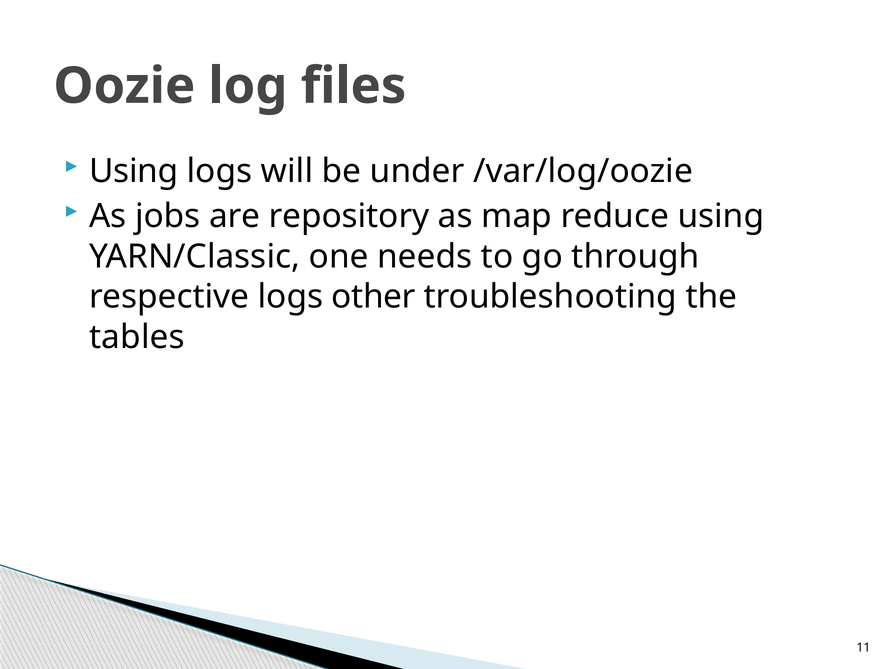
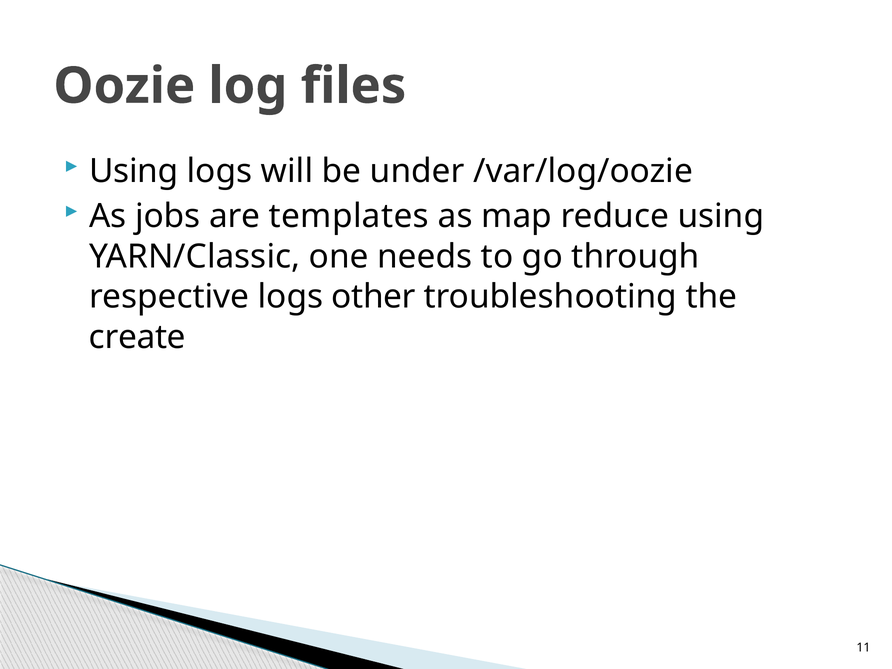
repository: repository -> templates (349, 216)
tables: tables -> create (137, 337)
